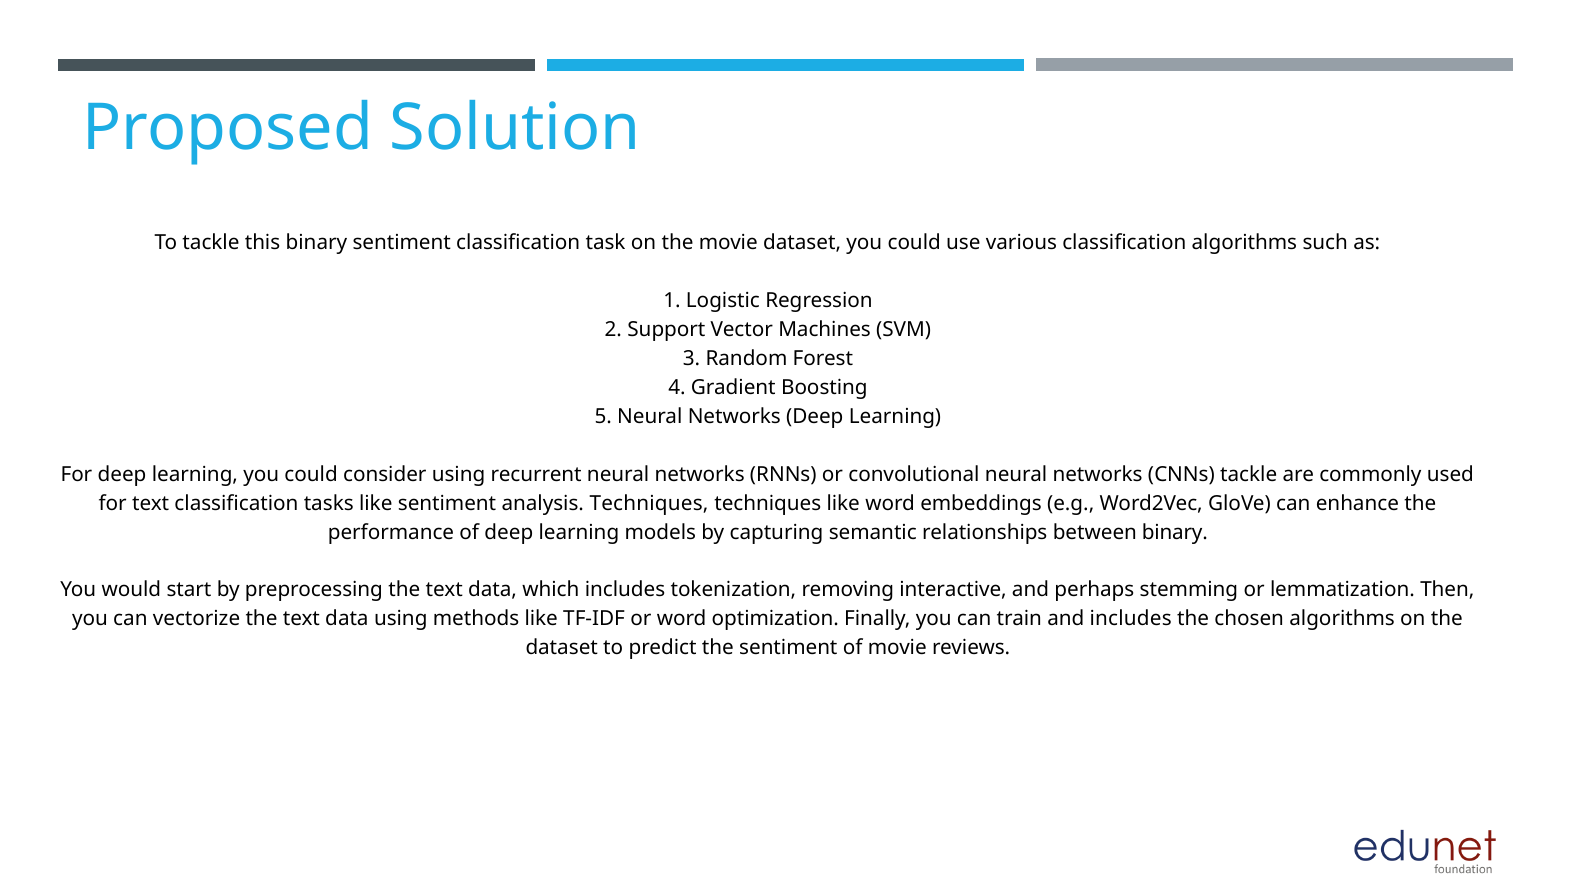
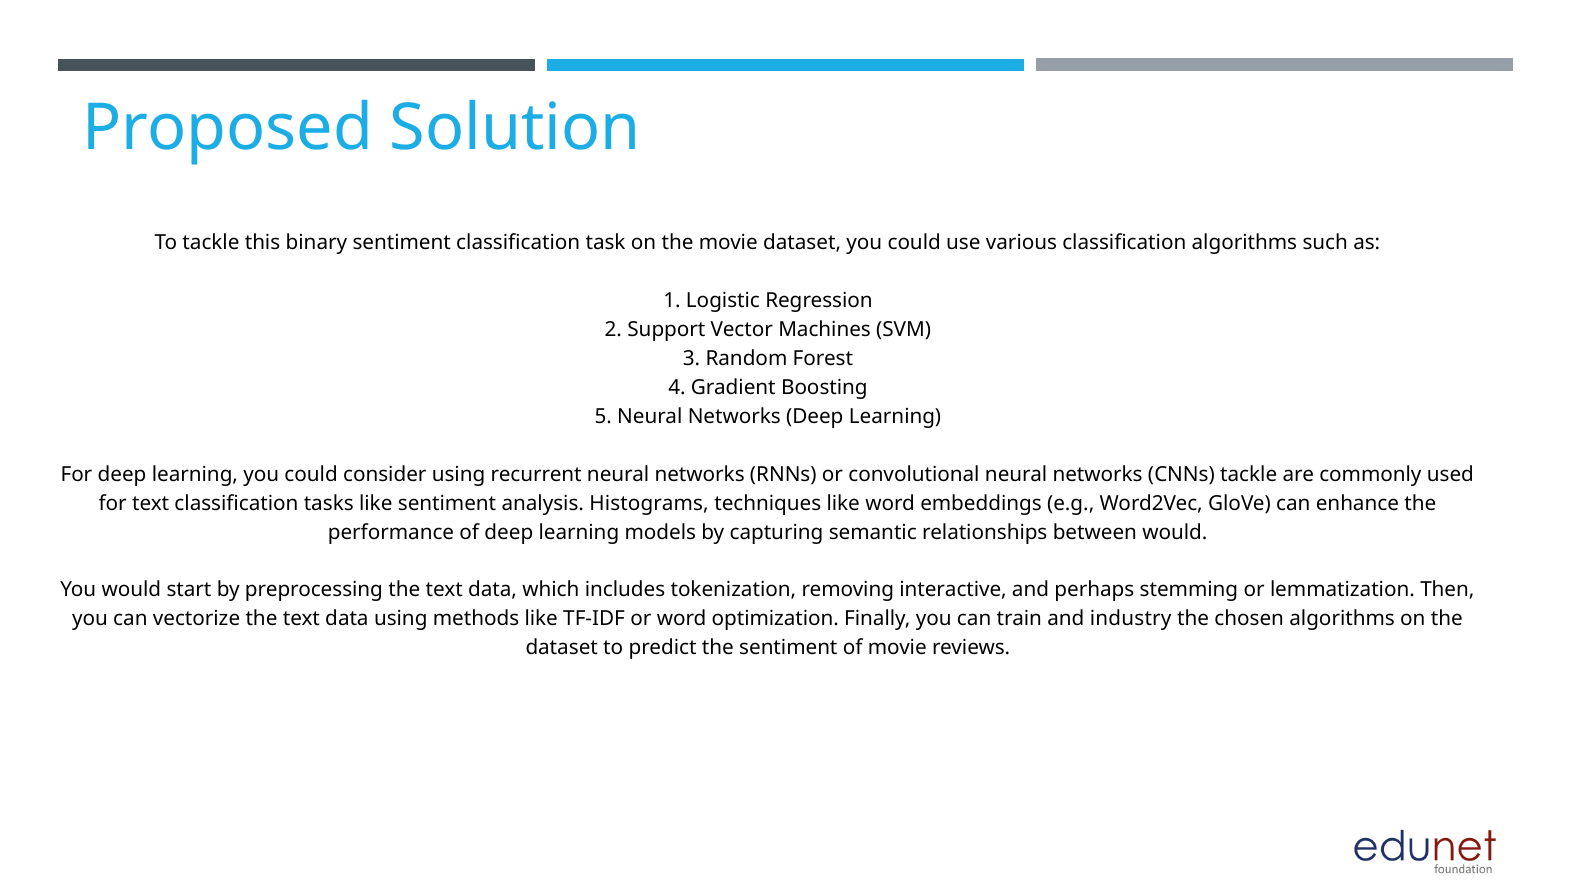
analysis Techniques: Techniques -> Histograms (649, 504)
between binary: binary -> would (1175, 533)
and includes: includes -> industry (1131, 620)
